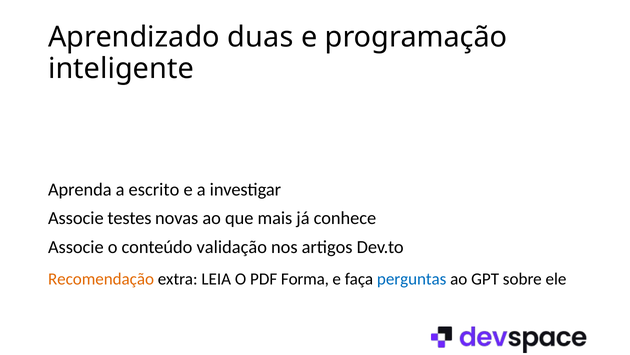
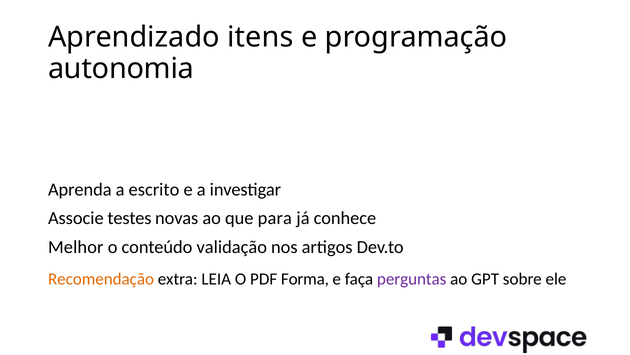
duas: duas -> itens (260, 37)
inteligente: inteligente -> autonomia (121, 69)
mais: mais -> para (275, 218)
Associe: Associe -> Melhor (76, 247)
perguntas colour: blue -> purple (412, 278)
